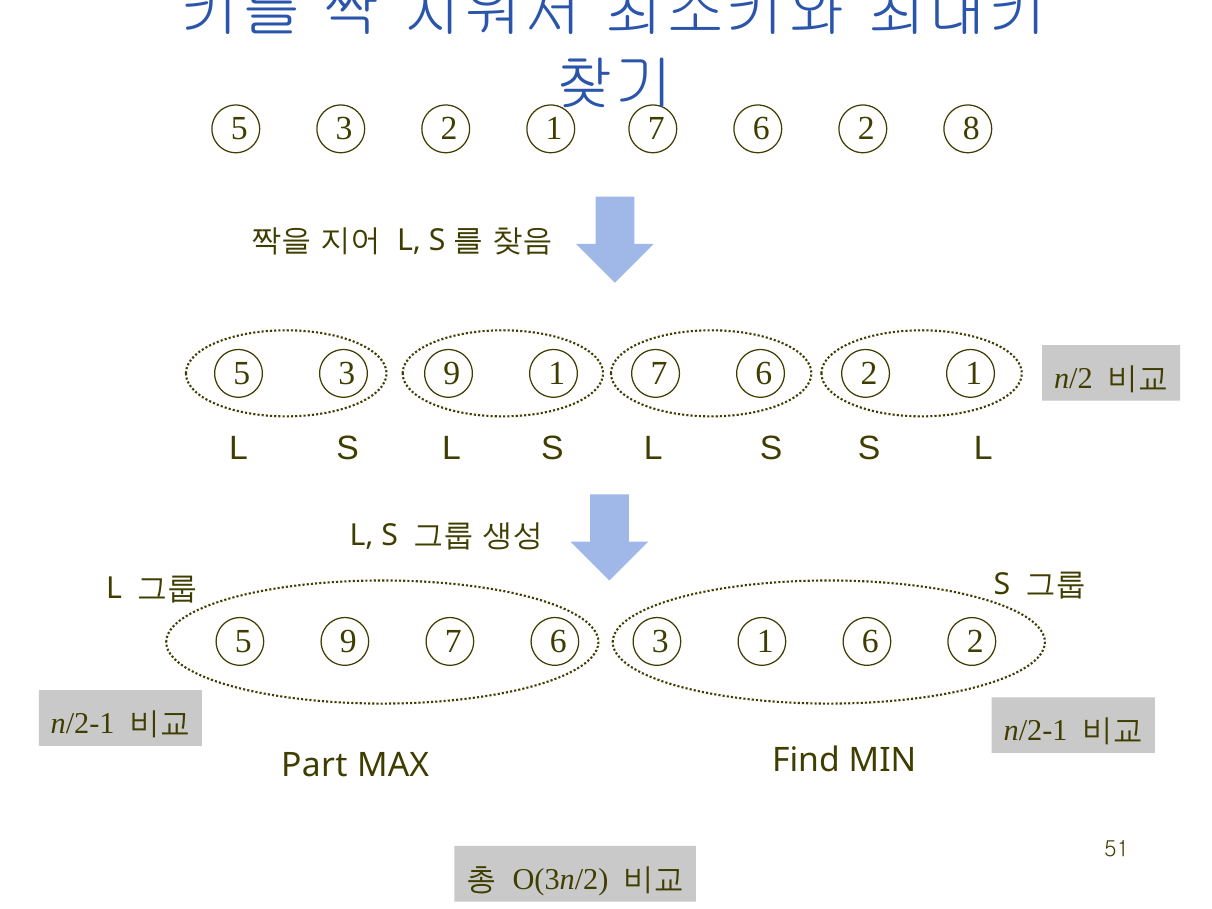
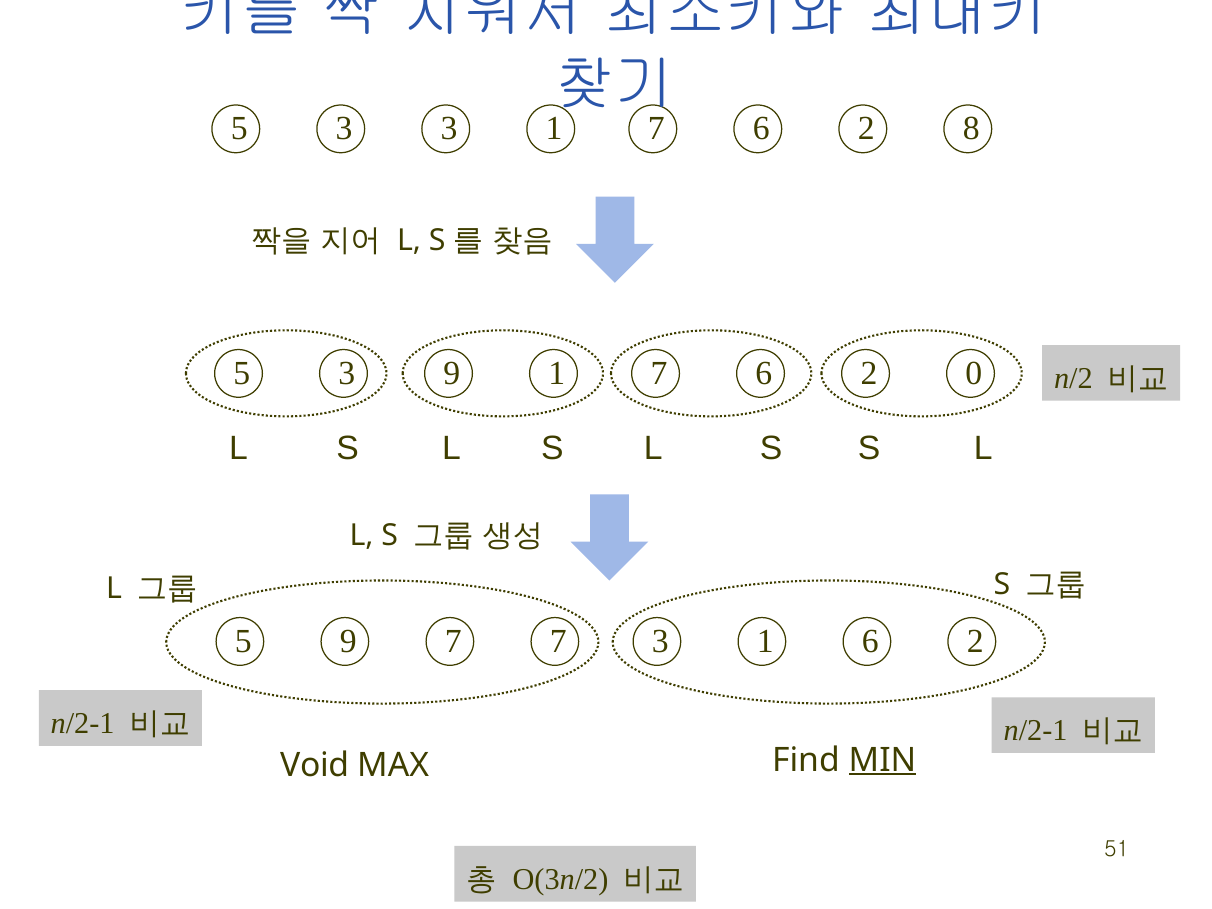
3 2: 2 -> 3 (449, 129)
6 2 1: 1 -> 0 (974, 373)
9 7 6: 6 -> 7 (558, 641)
Part: Part -> Void (315, 765)
MIN underline: none -> present (883, 760)
